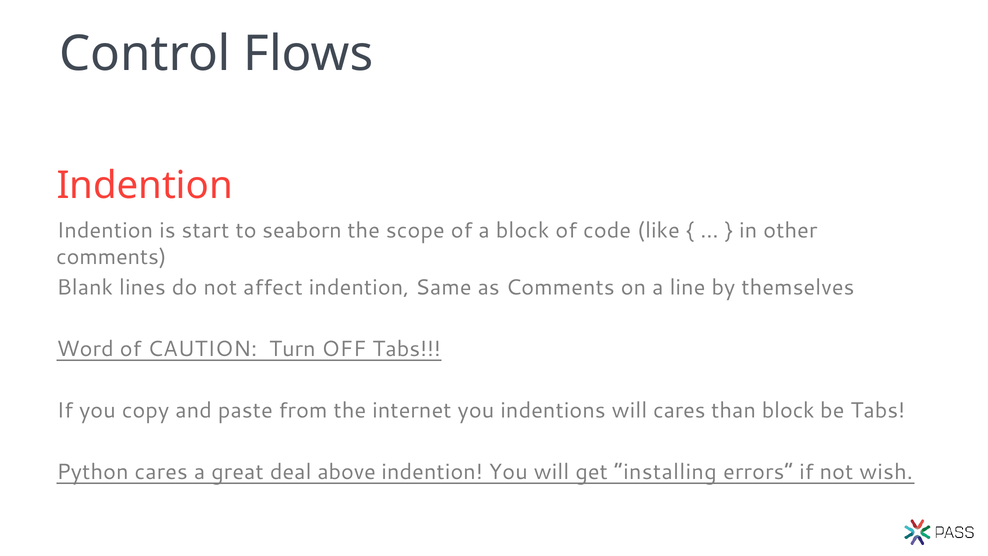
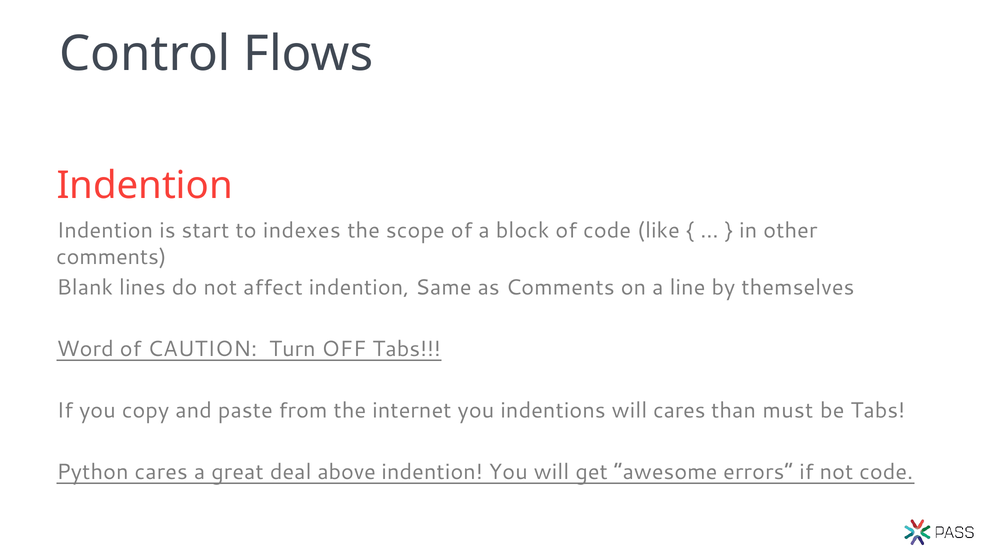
seaborn: seaborn -> indexes (302, 231)
than block: block -> must (788, 411)
installing: installing -> awesome (666, 472)
not wish: wish -> code (886, 472)
